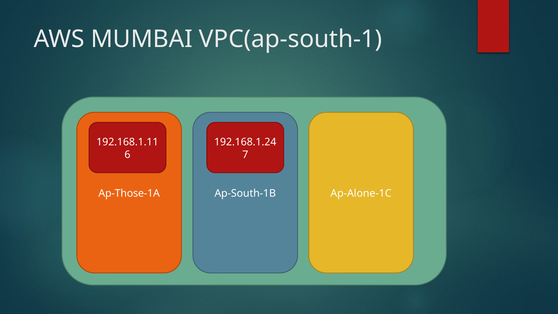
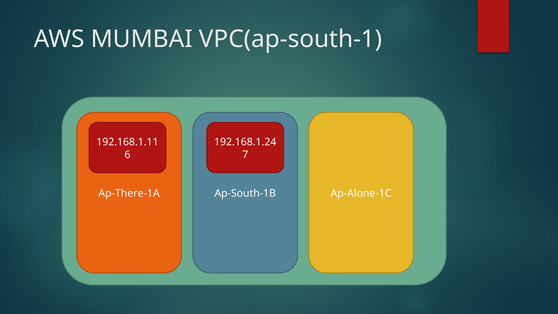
Ap-Those-1A: Ap-Those-1A -> Ap-There-1A (129, 193)
